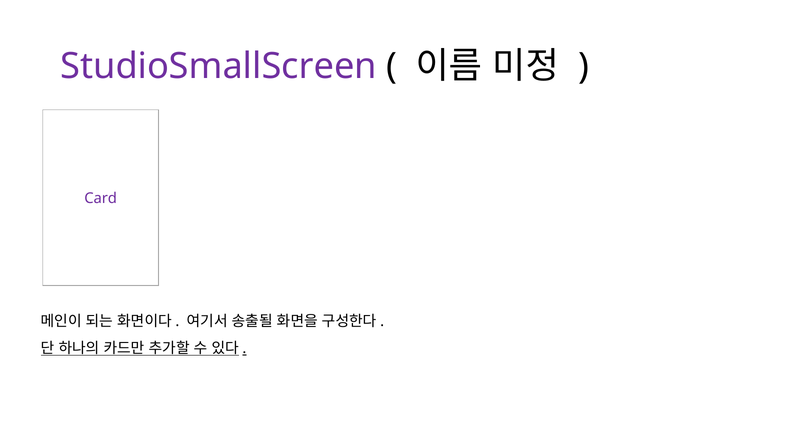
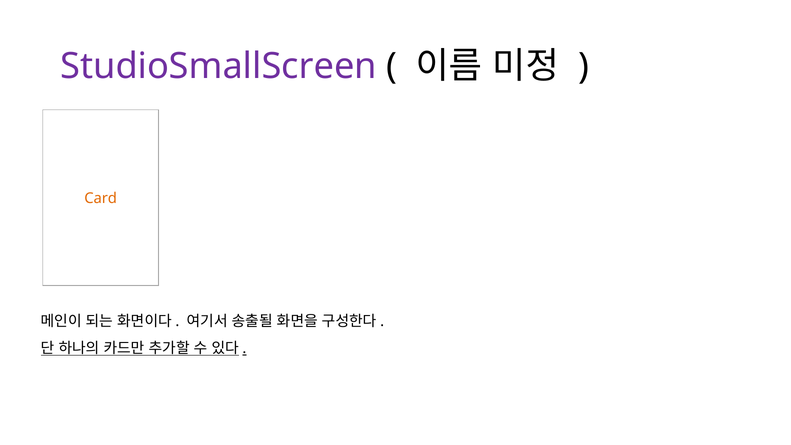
Card colour: purple -> orange (101, 199)
